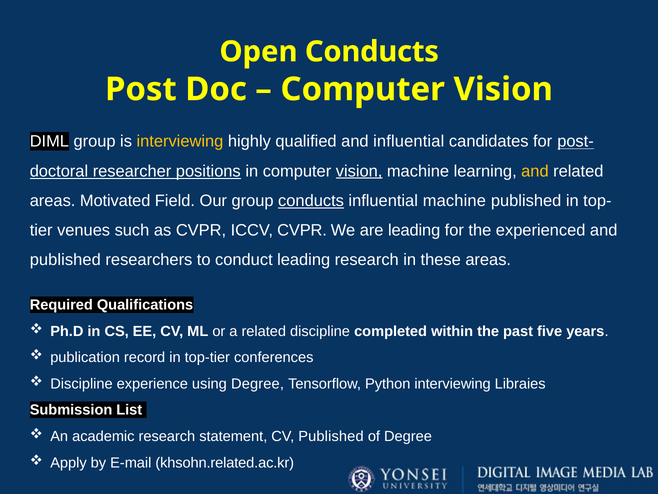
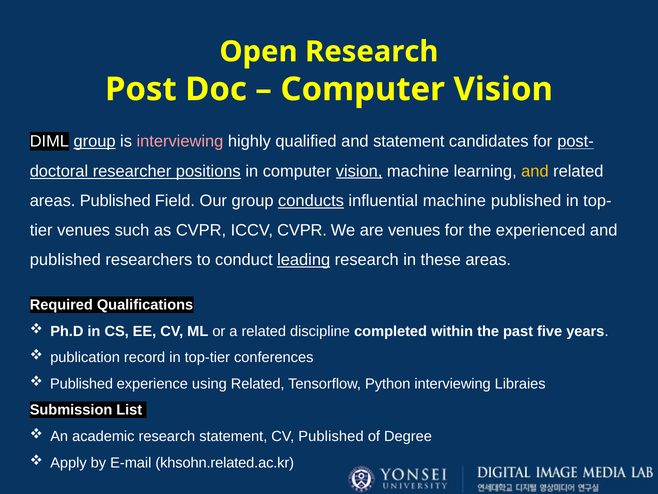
Open Conducts: Conducts -> Research (372, 52)
group underline: none -> present (95, 141)
interviewing colour: yellow -> pink (180, 141)
and influential: influential -> statement (409, 141)
areas Motivated: Motivated -> Published (115, 201)
are leading: leading -> venues (414, 230)
leading underline: none -> present (304, 260)
Discipline: Discipline -> Published (82, 383)
using Degree: Degree -> Related (258, 383)
